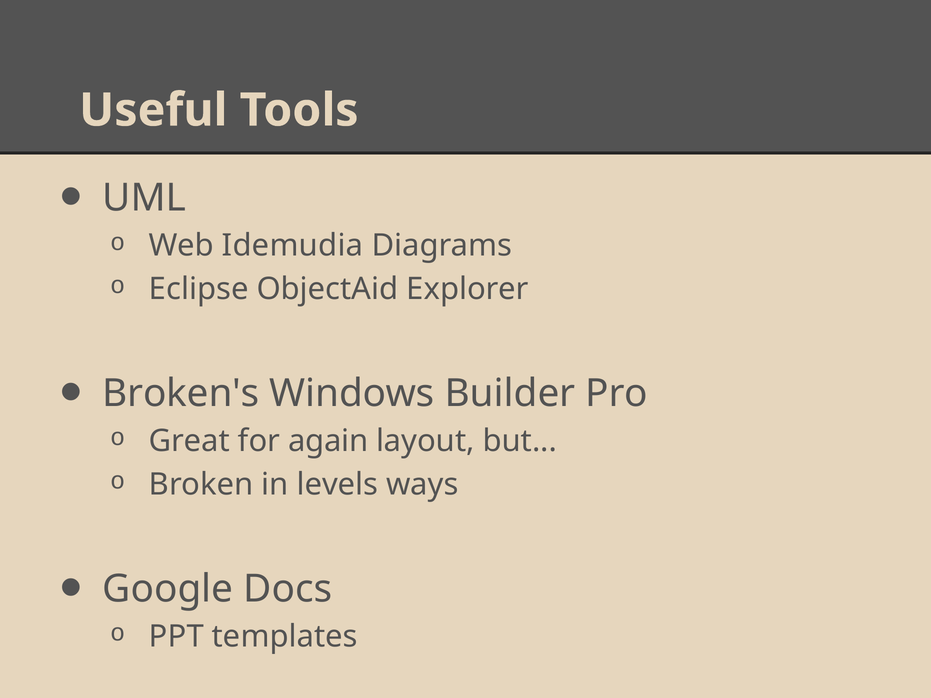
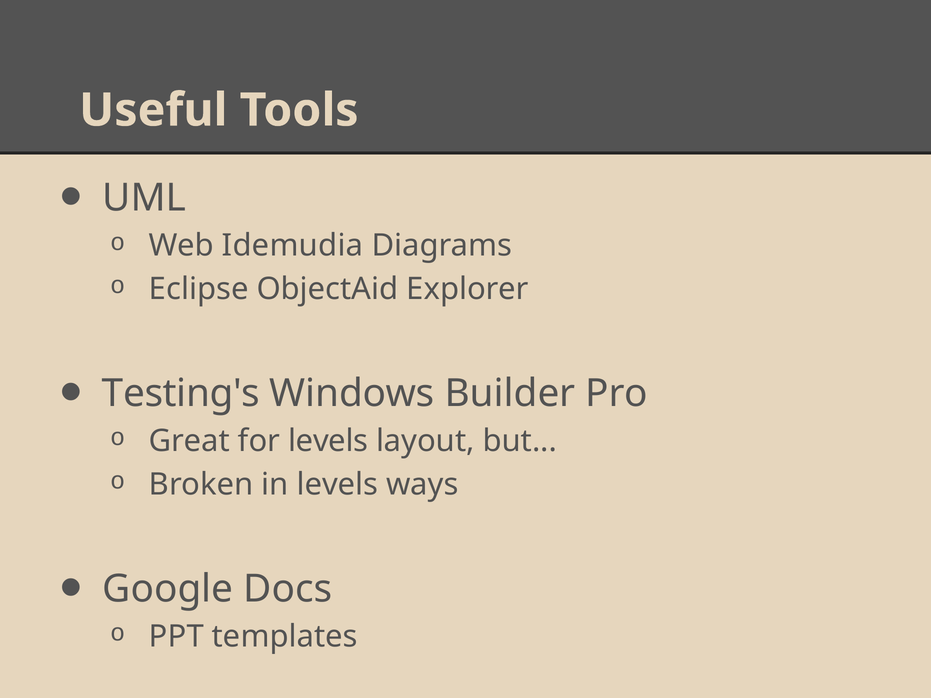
Broken's: Broken's -> Testing's (181, 394)
for again: again -> levels (328, 441)
